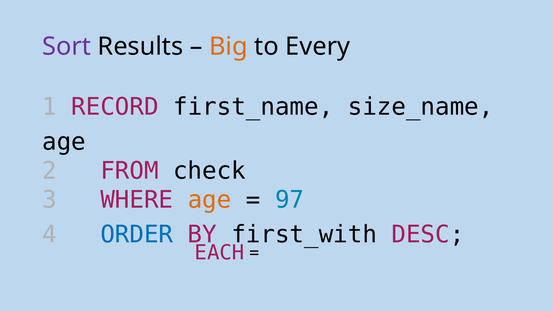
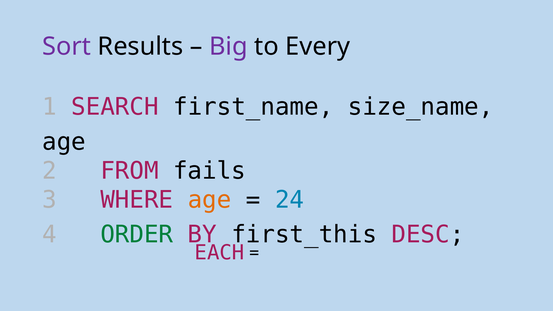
Big colour: orange -> purple (228, 46)
RECORD: RECORD -> SEARCH (115, 107)
check: check -> fails (209, 171)
97: 97 -> 24 (290, 200)
ORDER colour: blue -> green (137, 235)
first_with: first_with -> first_this (304, 235)
